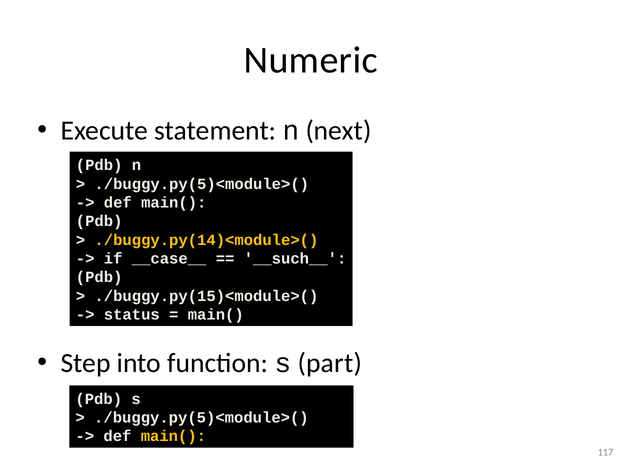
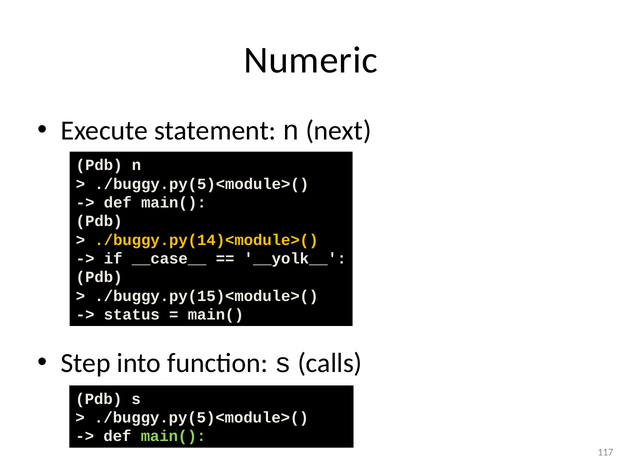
__such__: __such__ -> __yolk__ (295, 258)
part: part -> calls (330, 363)
main( colour: yellow -> light green (173, 436)
